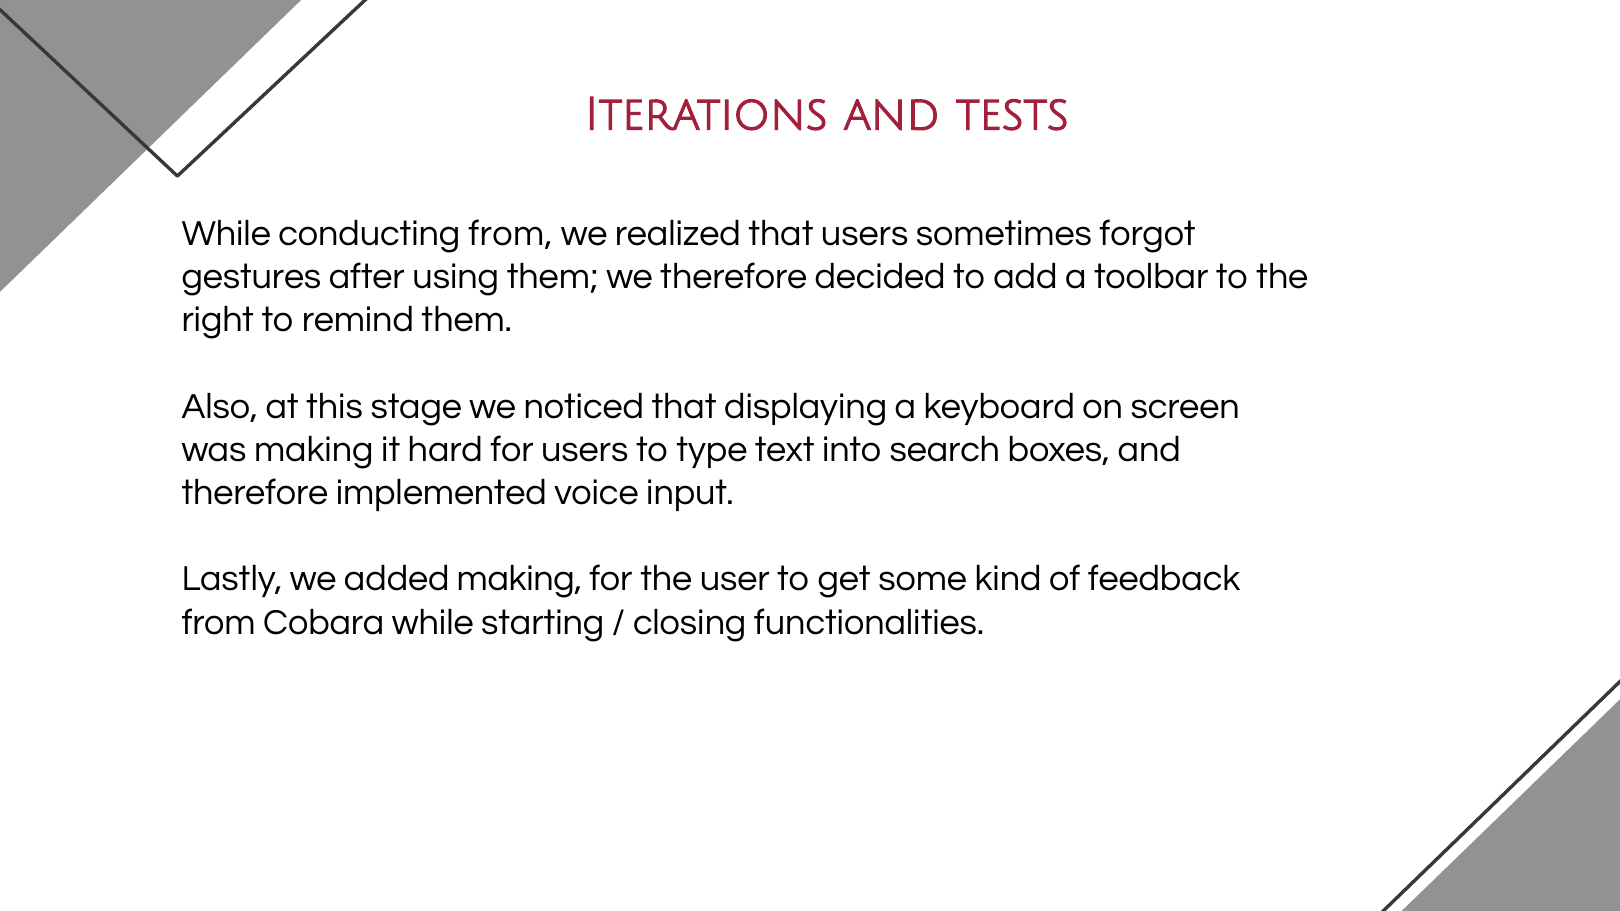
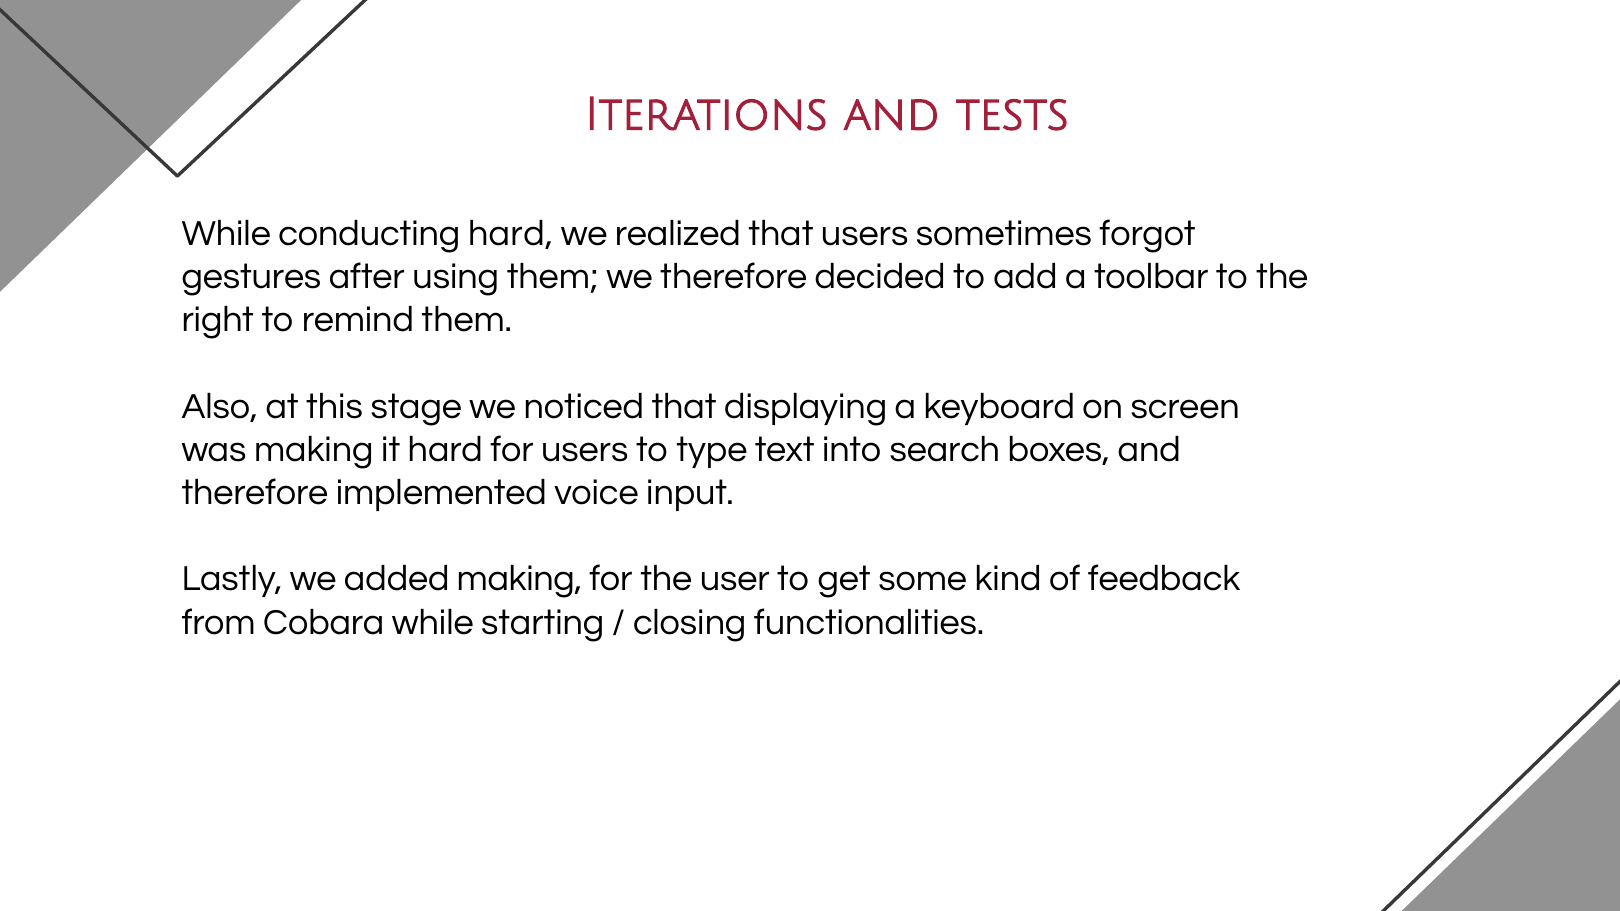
conducting from: from -> hard (510, 234)
